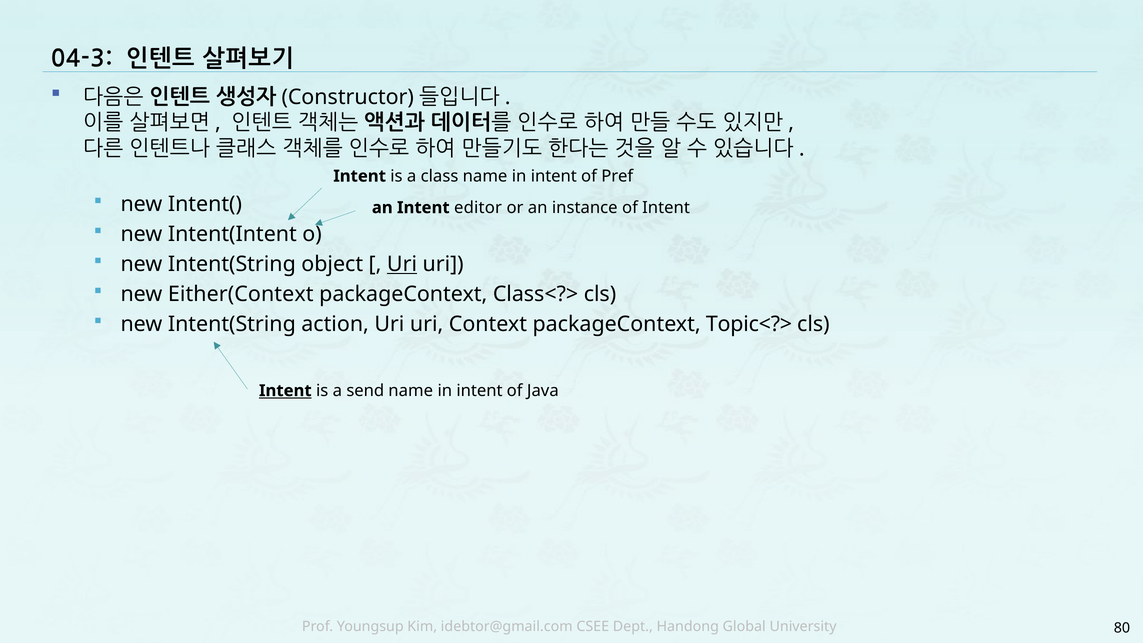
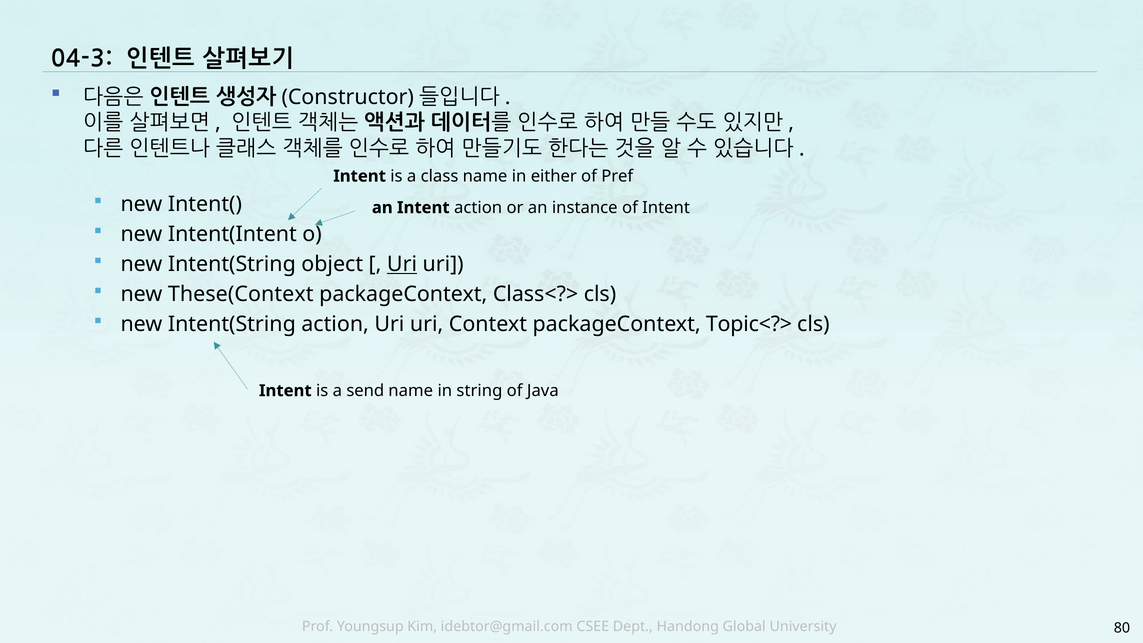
class name in intent: intent -> either (554, 176)
Intent editor: editor -> action (478, 208)
Either(Context: Either(Context -> These(Context (241, 294)
Intent underline: present -> none (285, 391)
intent: intent -> string (479, 391)
